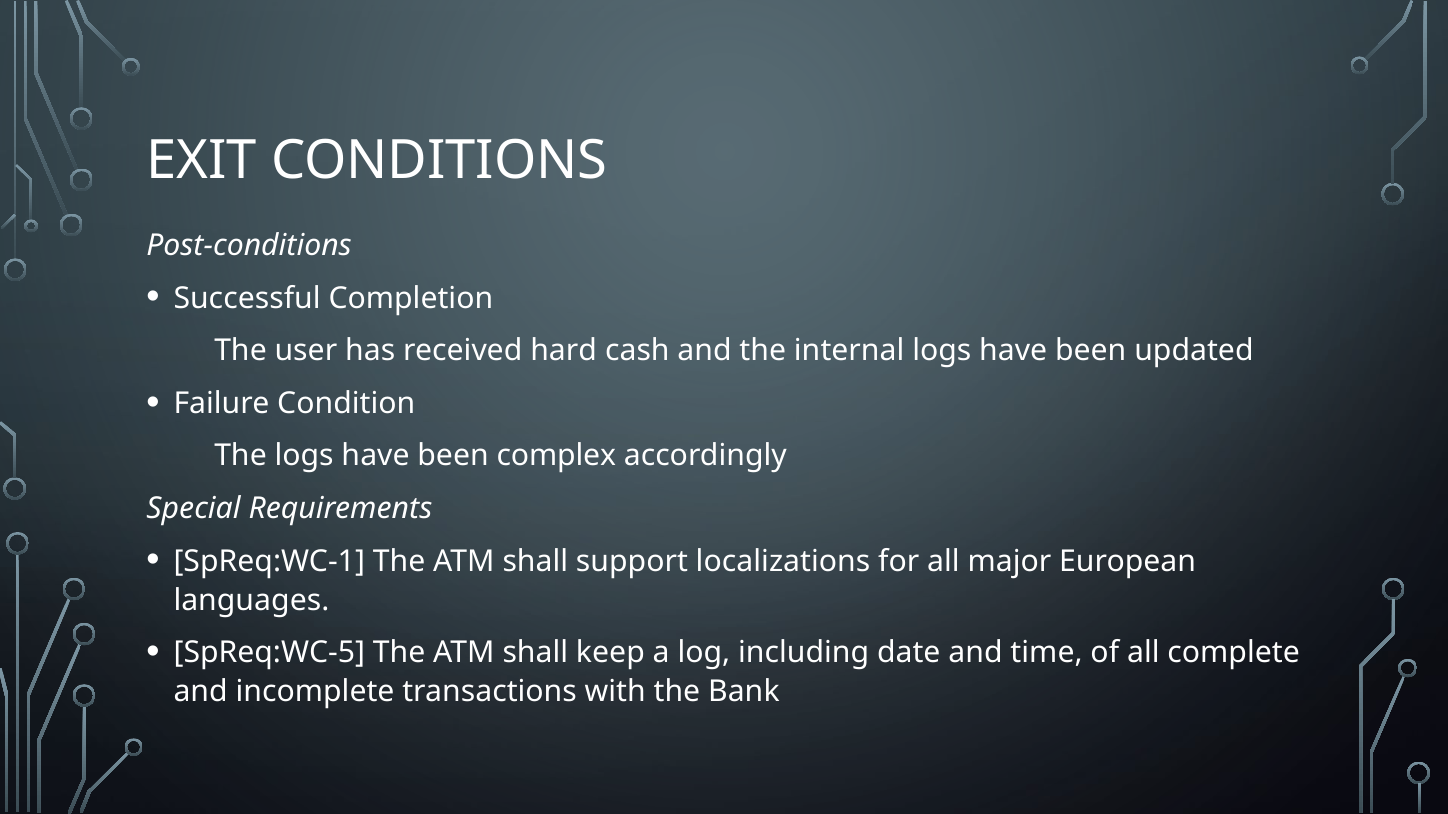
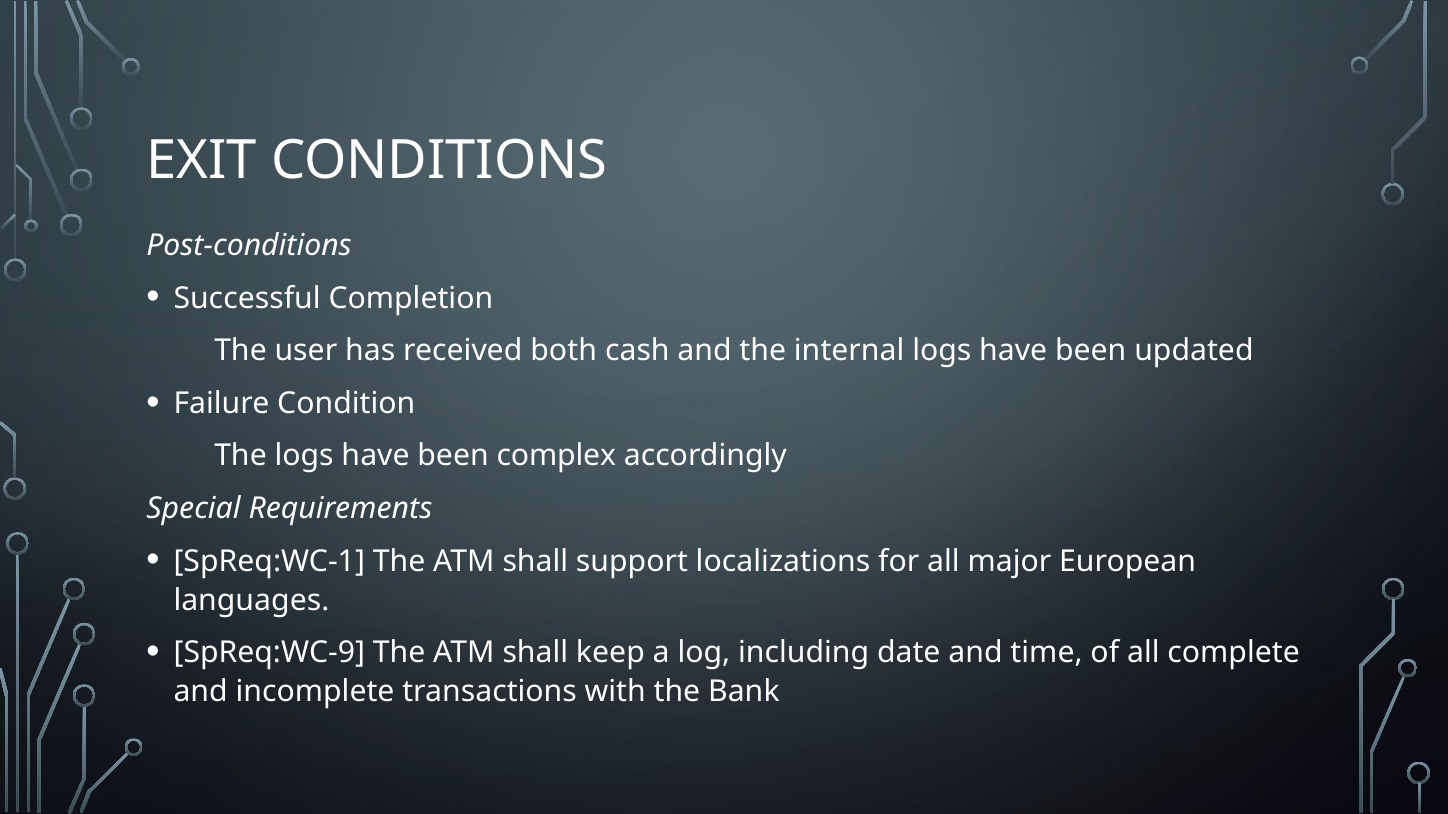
hard: hard -> both (564, 351)
SpReq:WC-5: SpReq:WC-5 -> SpReq:WC-9 (269, 653)
